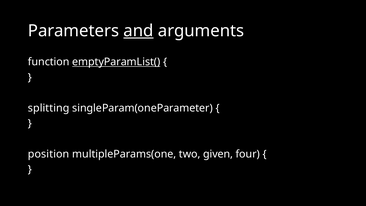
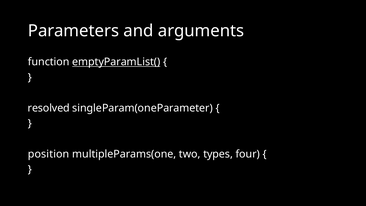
and underline: present -> none (138, 31)
splitting: splitting -> resolved (49, 108)
given: given -> types (218, 154)
